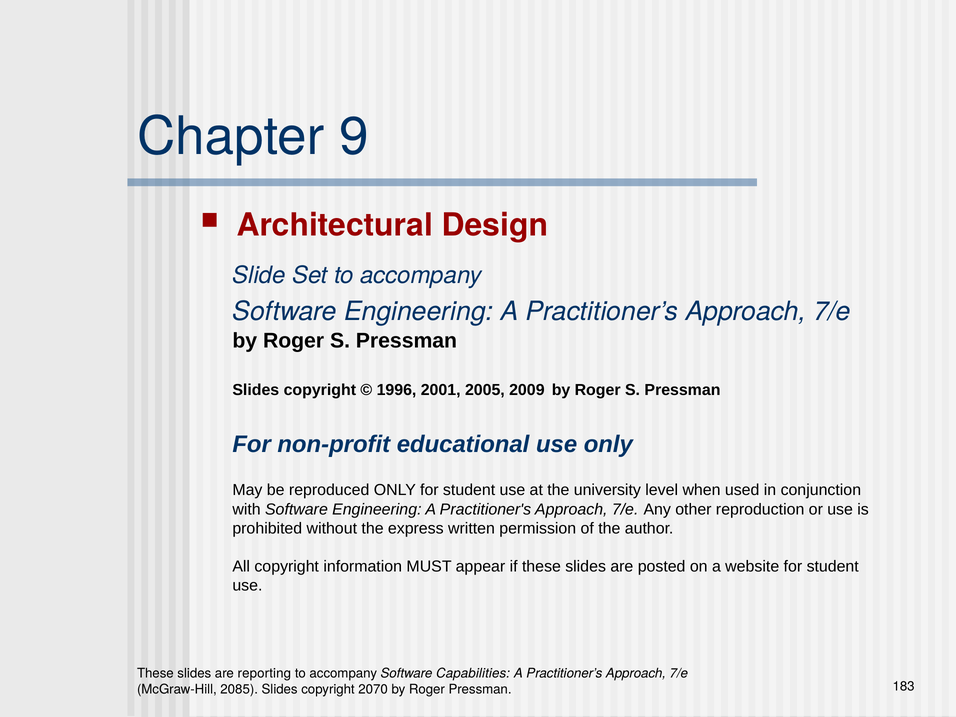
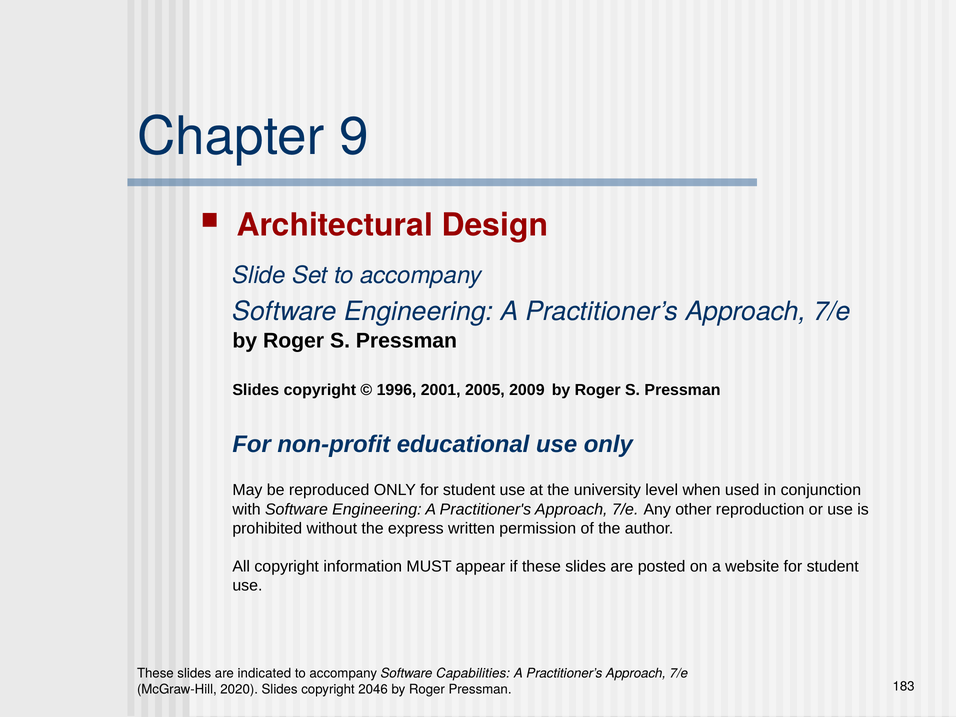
reporting: reporting -> indicated (264, 673)
2085: 2085 -> 2020 (239, 689)
2070: 2070 -> 2046 (373, 689)
